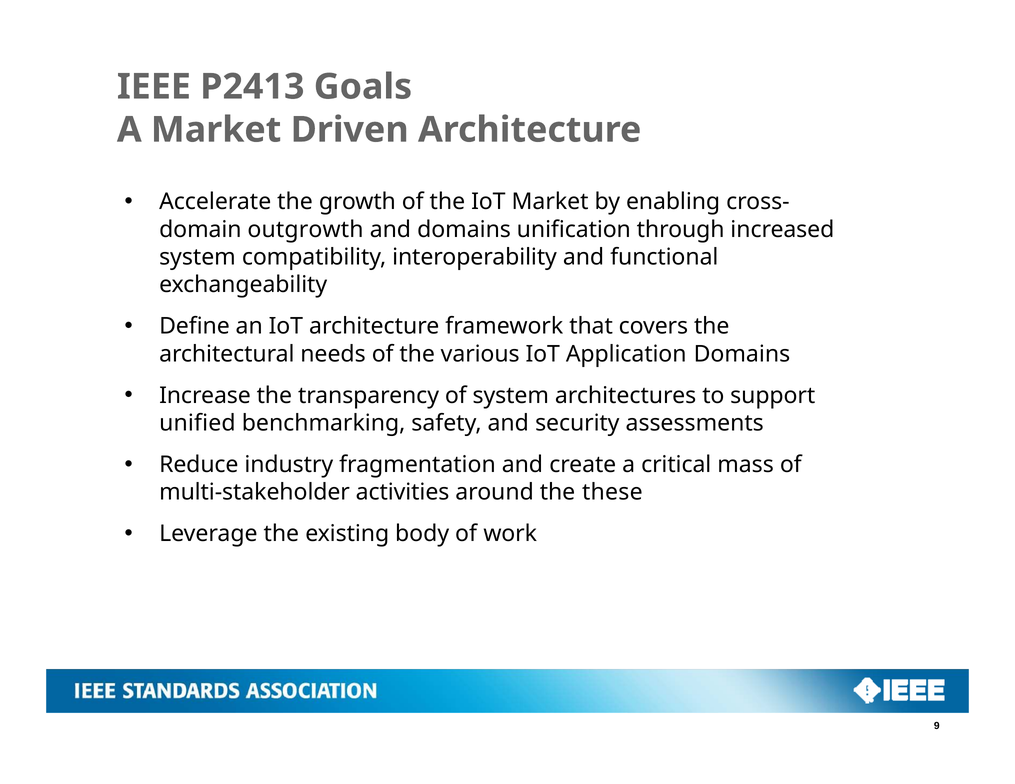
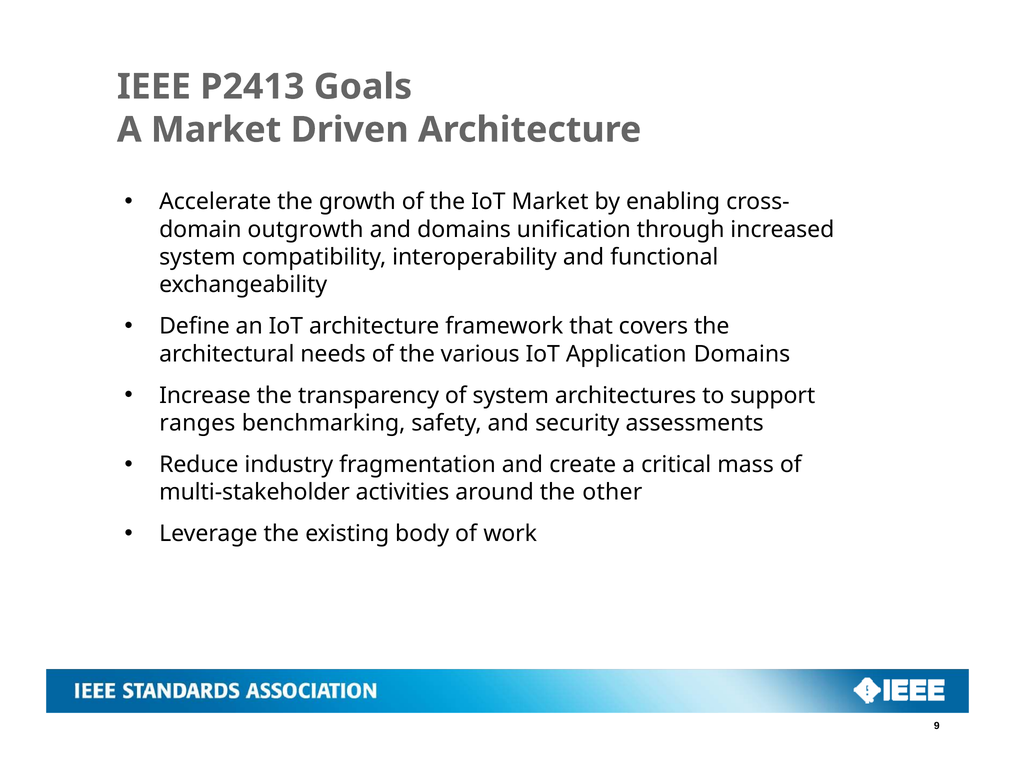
unified: unified -> ranges (197, 423)
these: these -> other (612, 493)
